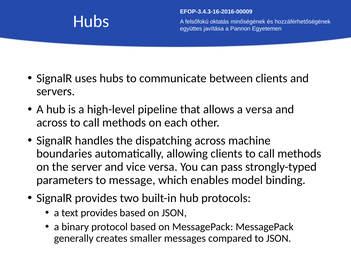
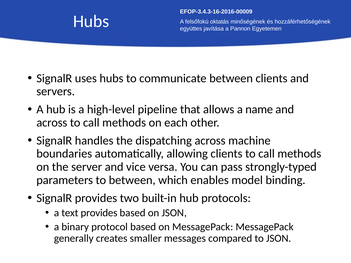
a versa: versa -> name (259, 110)
to message: message -> between (132, 180)
